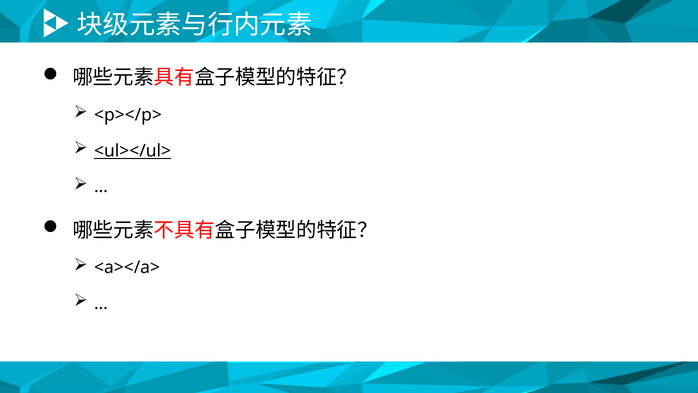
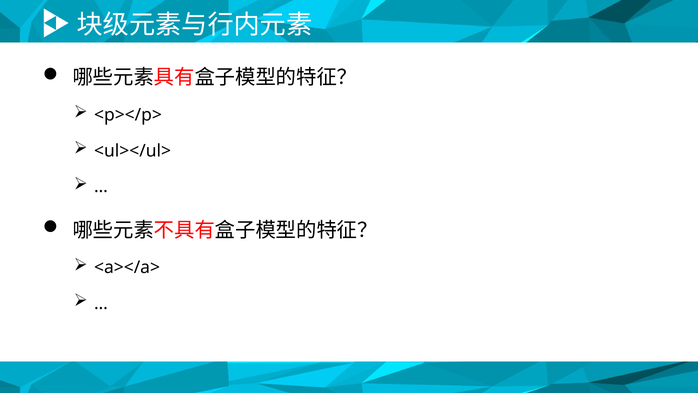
<ul></ul> underline: present -> none (133, 151)
